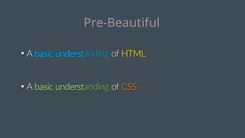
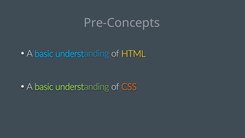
Pre-Beautiful: Pre-Beautiful -> Pre-Concepts (122, 23)
